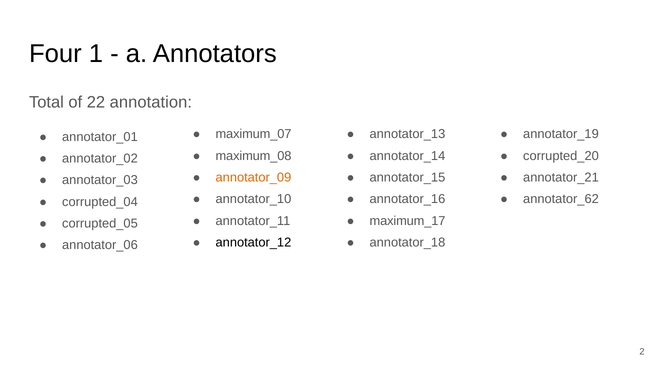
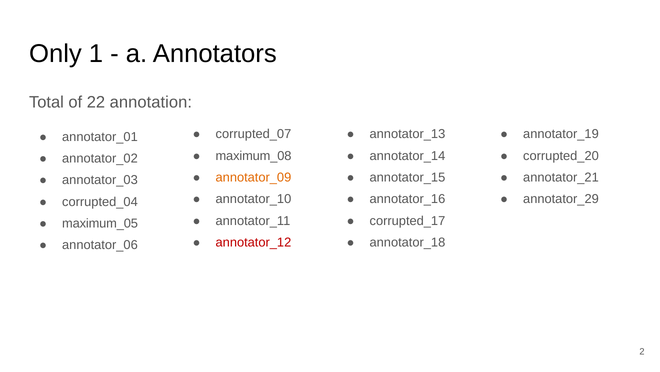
Four: Four -> Only (55, 53)
maximum_07: maximum_07 -> corrupted_07 (253, 134)
annotator_62: annotator_62 -> annotator_29 (561, 199)
maximum_17: maximum_17 -> corrupted_17 (407, 220)
corrupted_05: corrupted_05 -> maximum_05 (100, 223)
annotator_12 colour: black -> red (253, 242)
